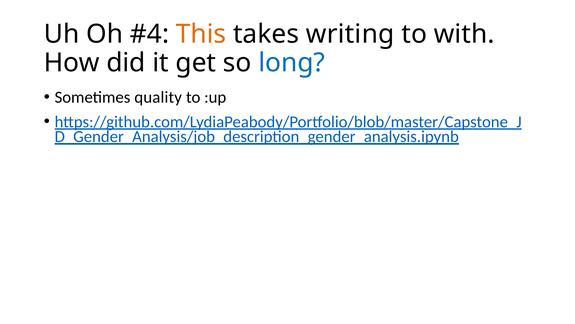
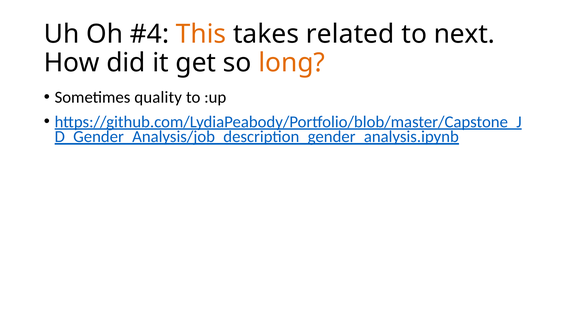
writing: writing -> related (350, 34)
with: with -> next (464, 34)
long colour: blue -> orange (292, 63)
